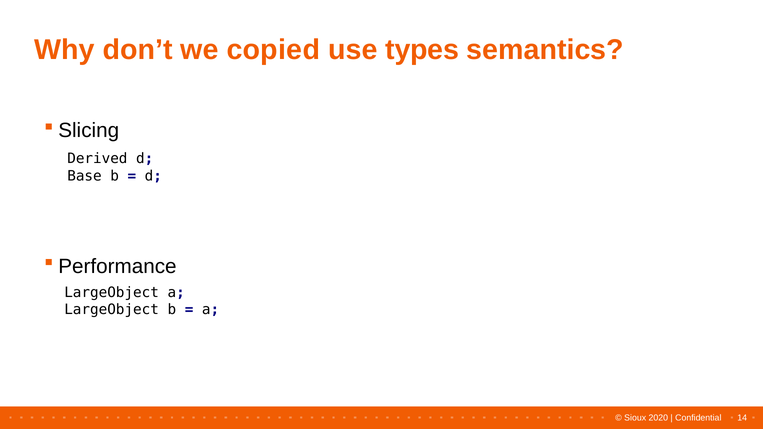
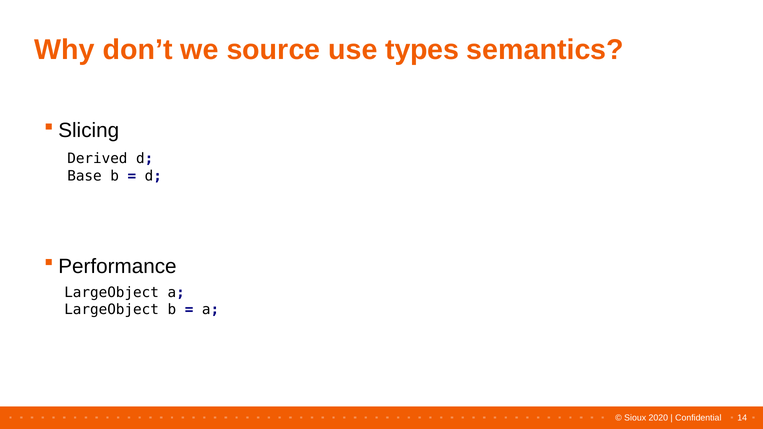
copied: copied -> source (273, 50)
